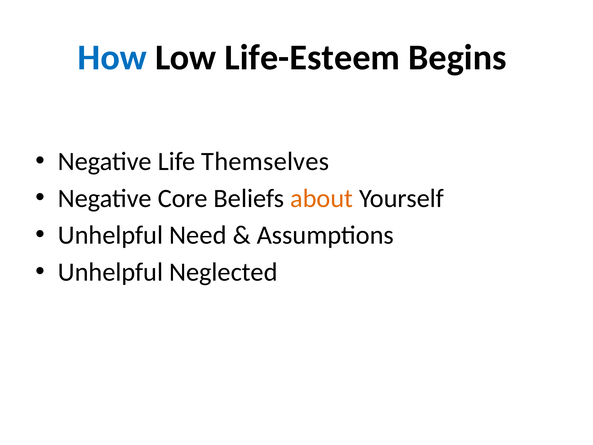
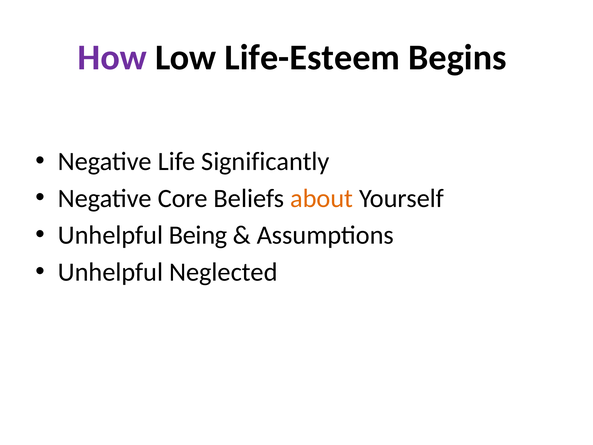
How colour: blue -> purple (112, 57)
Themselves: Themselves -> Significantly (265, 161)
Need: Need -> Being (198, 235)
